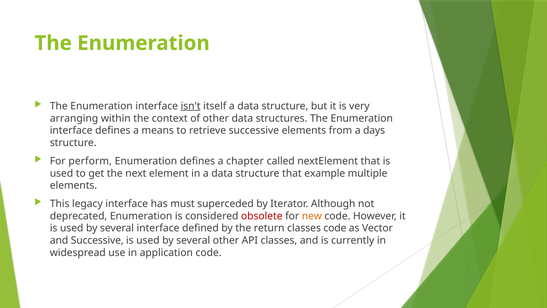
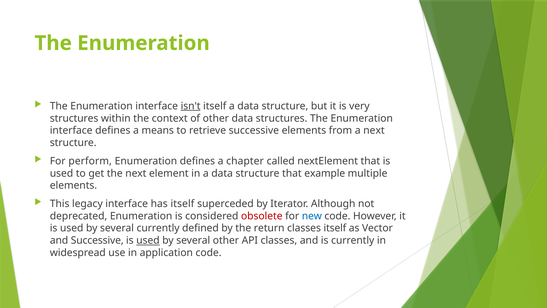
arranging: arranging -> structures (74, 118)
a days: days -> next (374, 130)
has must: must -> itself (182, 203)
new colour: orange -> blue (312, 216)
several interface: interface -> currently (158, 228)
classes code: code -> itself (335, 228)
used underline: none -> present (148, 240)
